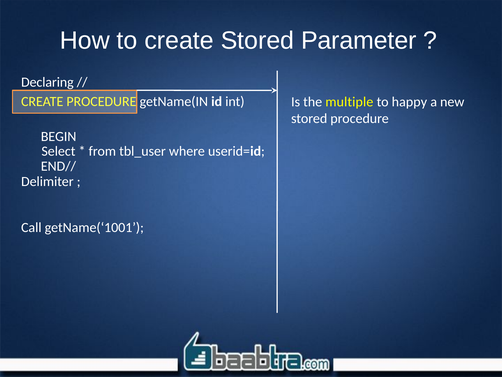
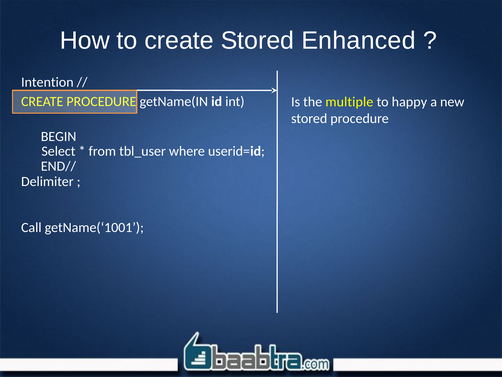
Parameter: Parameter -> Enhanced (359, 40)
Declaring: Declaring -> Intention (47, 82)
